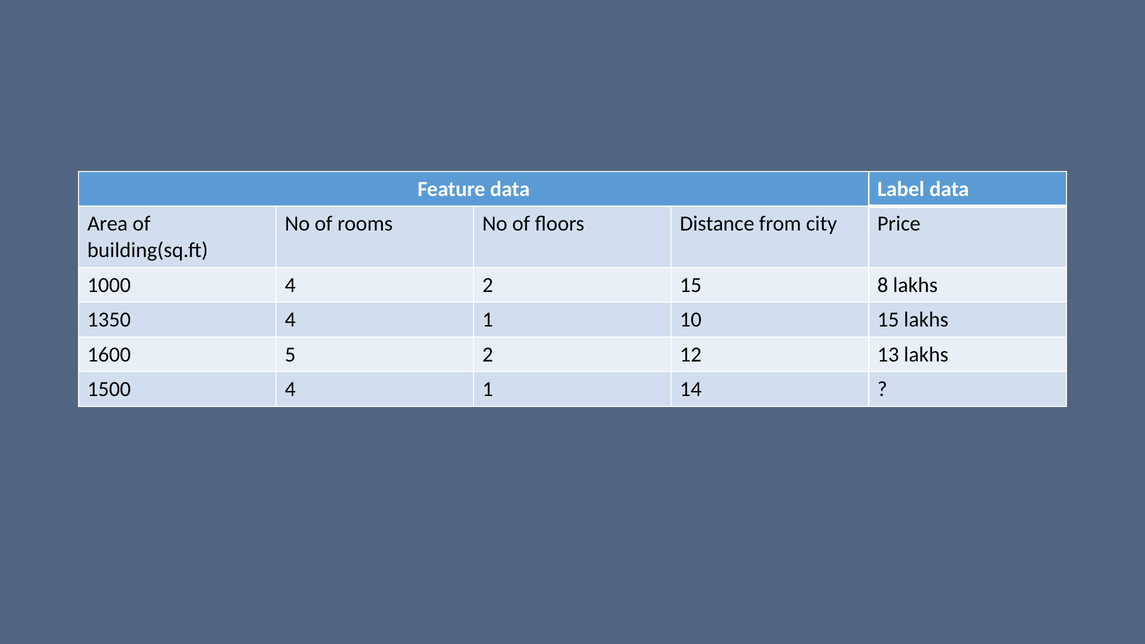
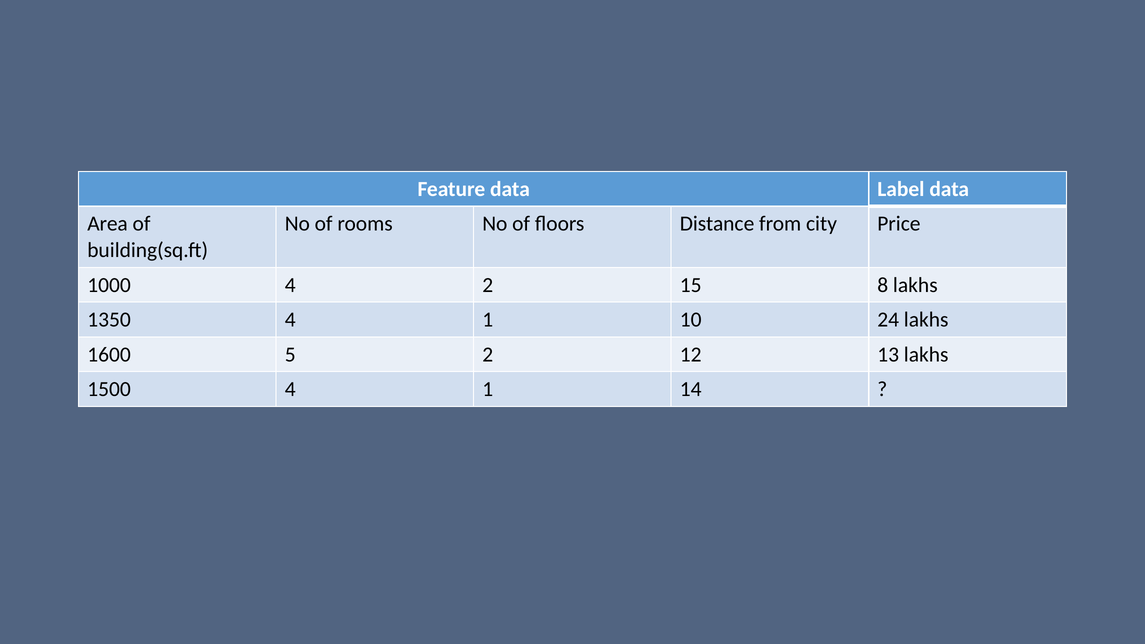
10 15: 15 -> 24 (888, 320)
